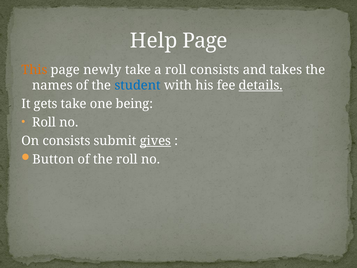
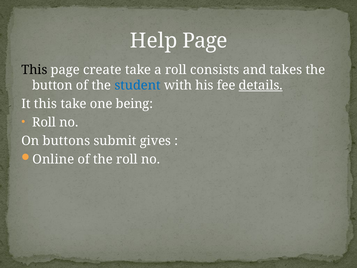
This colour: orange -> black (34, 70)
newly: newly -> create (102, 70)
names: names -> button (52, 85)
It gets: gets -> this (45, 104)
On consists: consists -> buttons (66, 141)
gives underline: present -> none (155, 141)
Button: Button -> Online (53, 159)
